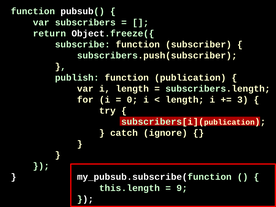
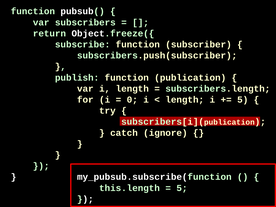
3: 3 -> 5 (243, 100)
9: 9 -> 5 (182, 188)
